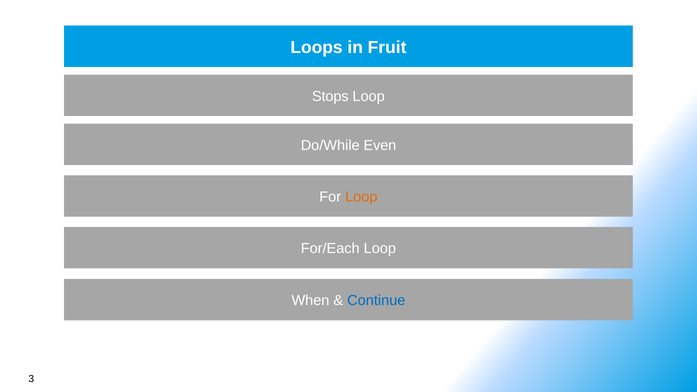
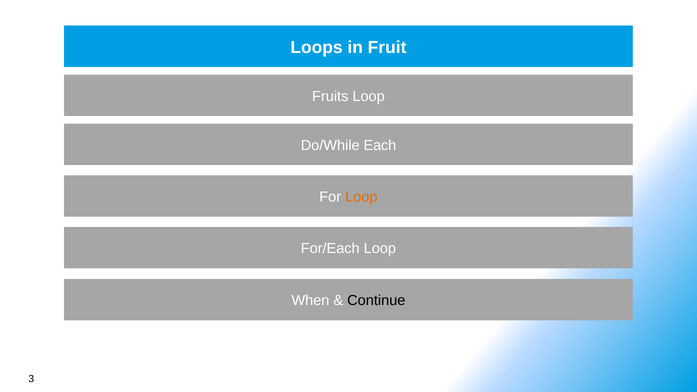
Stops: Stops -> Fruits (330, 96)
Even: Even -> Each (380, 145)
Continue colour: blue -> black (376, 301)
